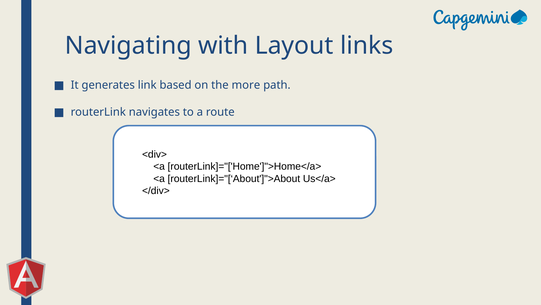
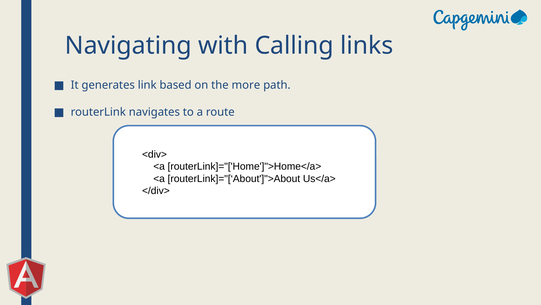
Layout: Layout -> Calling (294, 45)
